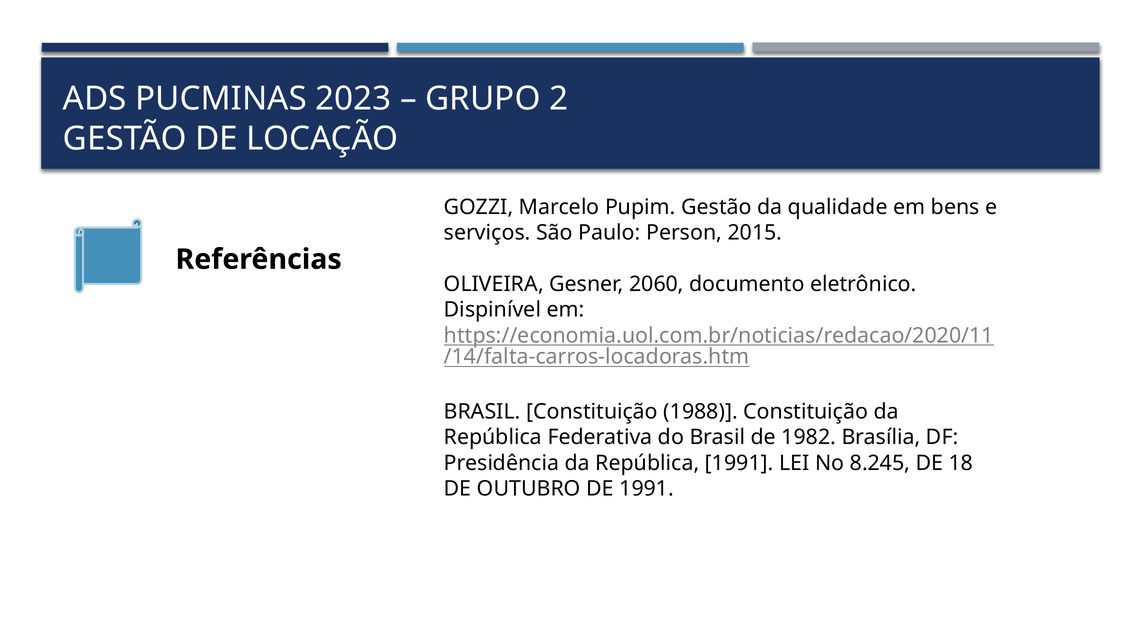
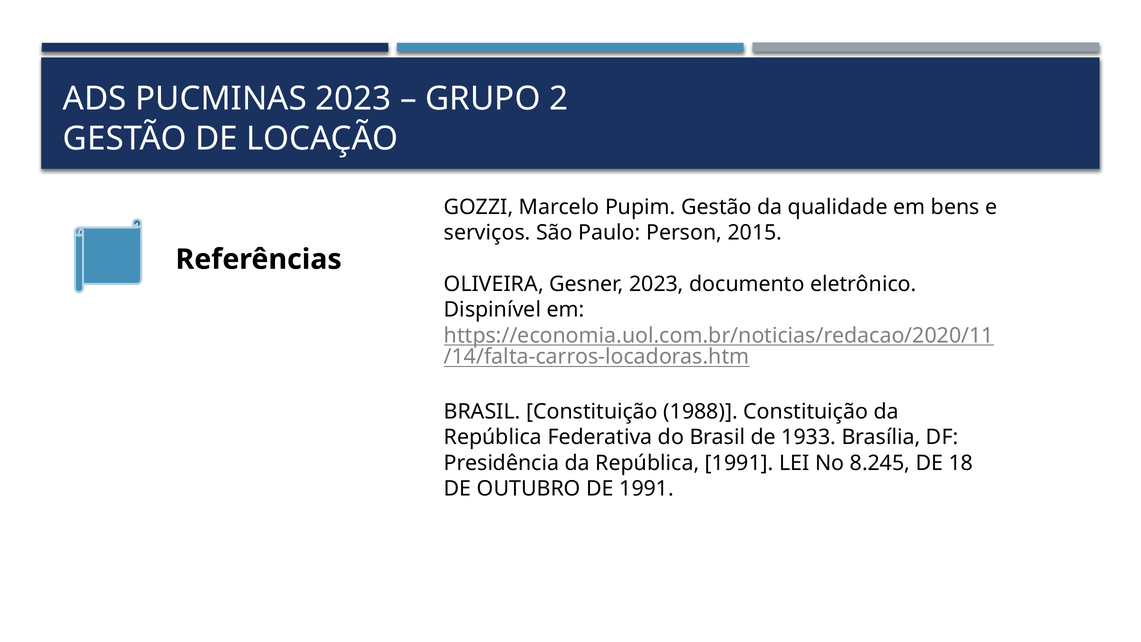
Gesner 2060: 2060 -> 2023 (656, 284)
1982: 1982 -> 1933 (809, 437)
